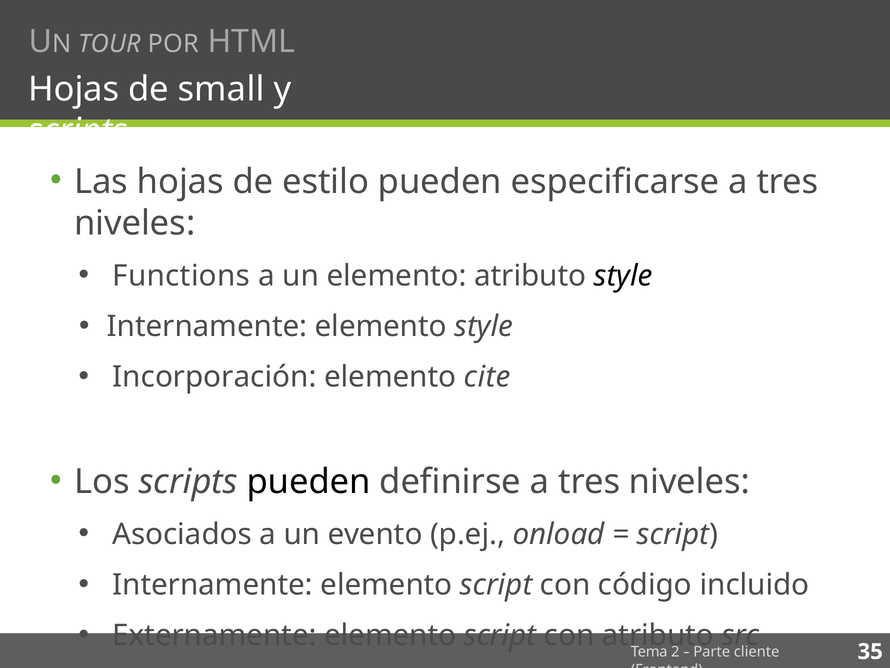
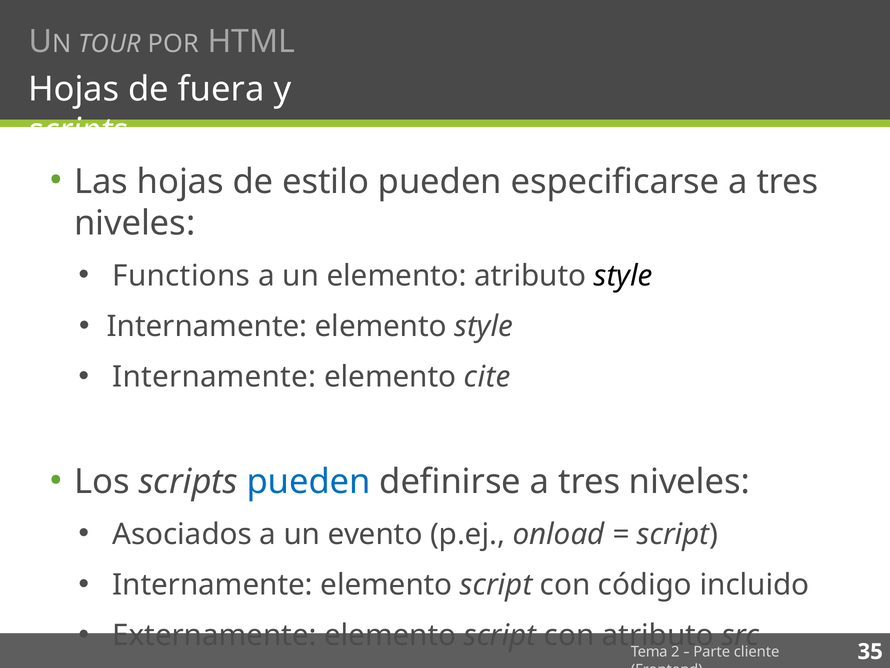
small: small -> fuera (221, 89)
Incorporación: Incorporación -> Internamente (214, 377)
pueden colour: black -> blue (309, 482)
